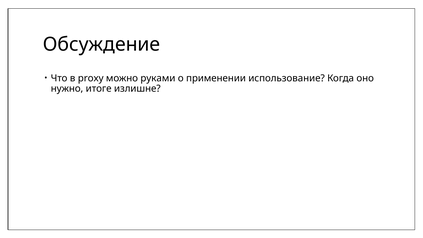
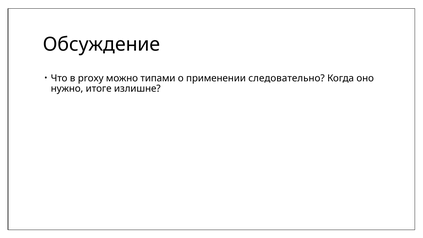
руками: руками -> типами (158, 78)
использование: использование -> следовательно (287, 78)
